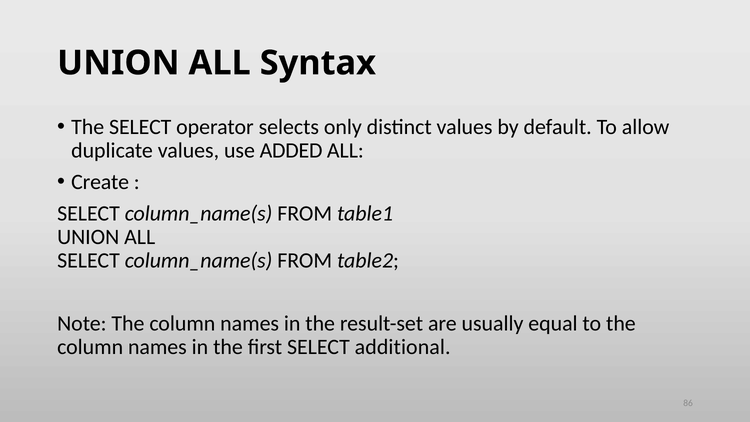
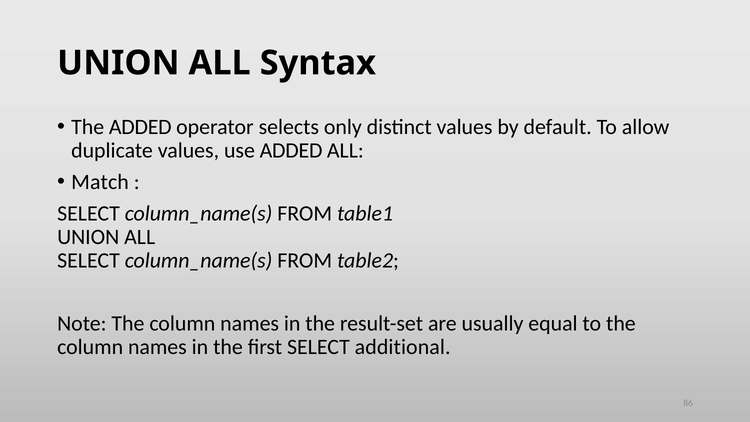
The SELECT: SELECT -> ADDED (140, 127)
Create: Create -> Match (100, 182)
